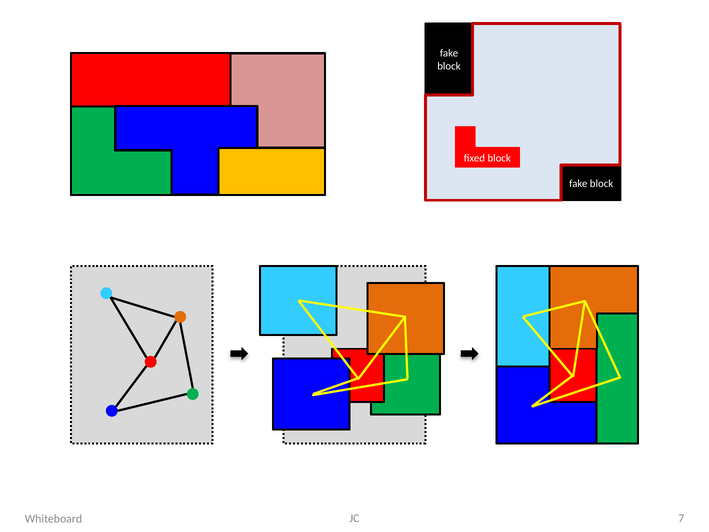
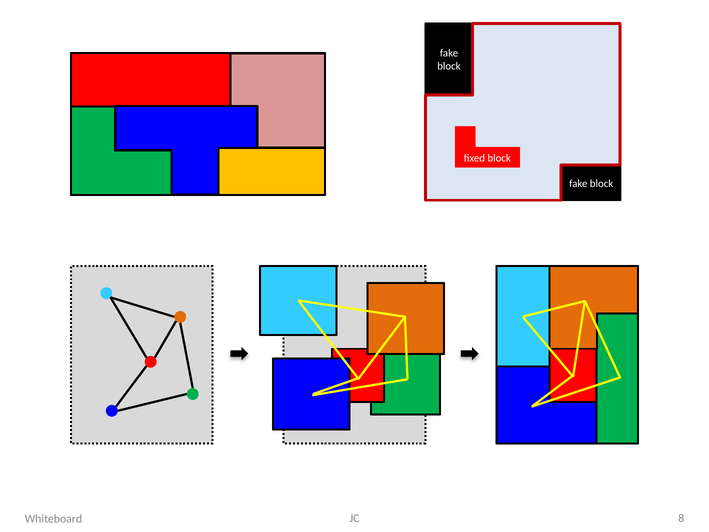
7: 7 -> 8 (681, 518)
